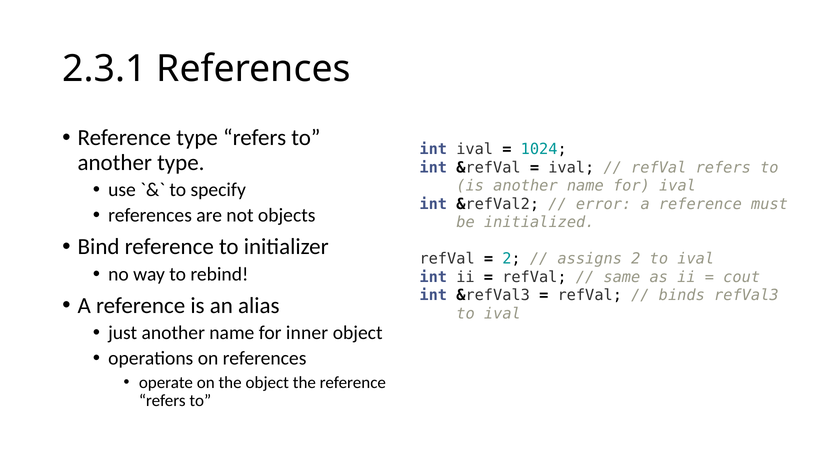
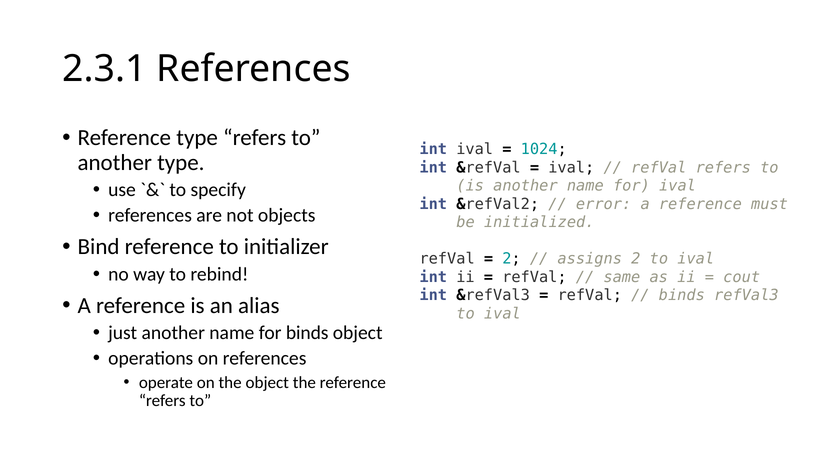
for inner: inner -> binds (307, 333)
